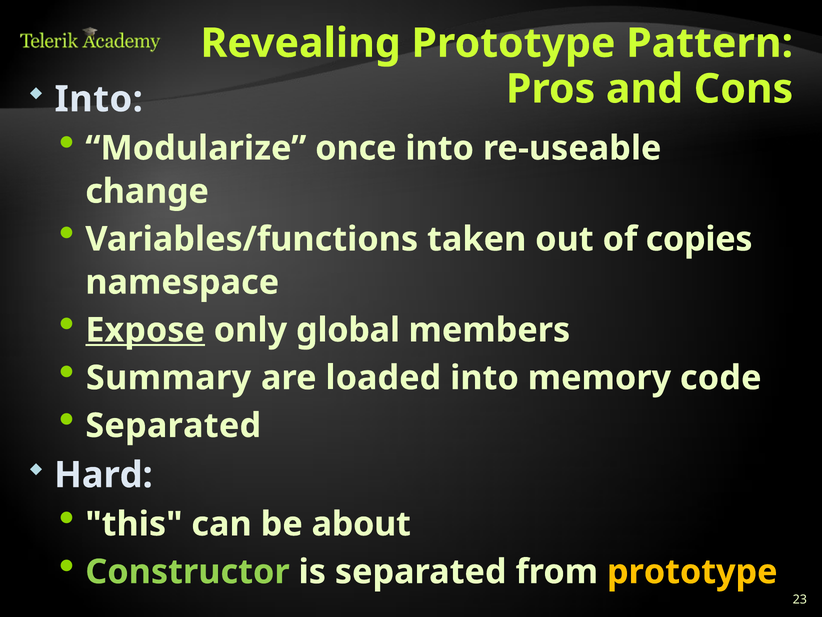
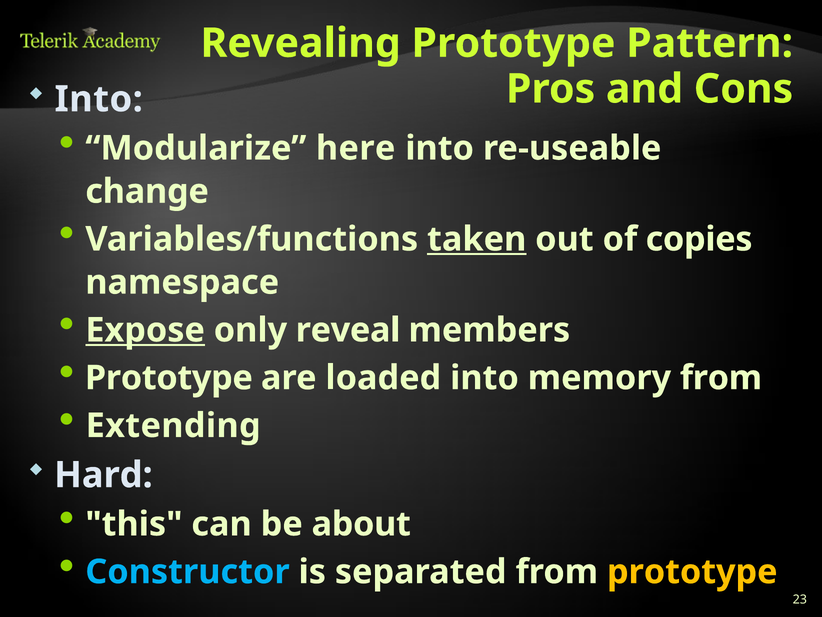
once: once -> here (356, 148)
taken underline: none -> present (477, 239)
global: global -> reveal (348, 330)
Summary: Summary -> Prototype (169, 378)
memory code: code -> from (721, 378)
Separated: Separated -> Extending (173, 425)
Constructor colour: light green -> light blue (187, 571)
